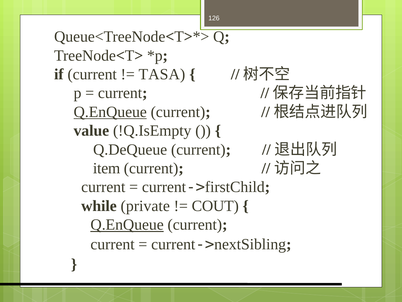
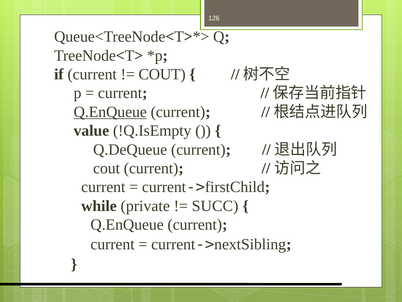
TASA: TASA -> COUT (162, 74)
item: item -> cout (107, 168)
COUT: COUT -> SUCC (215, 206)
Q.EnQueue underline: present -> none (127, 224)
